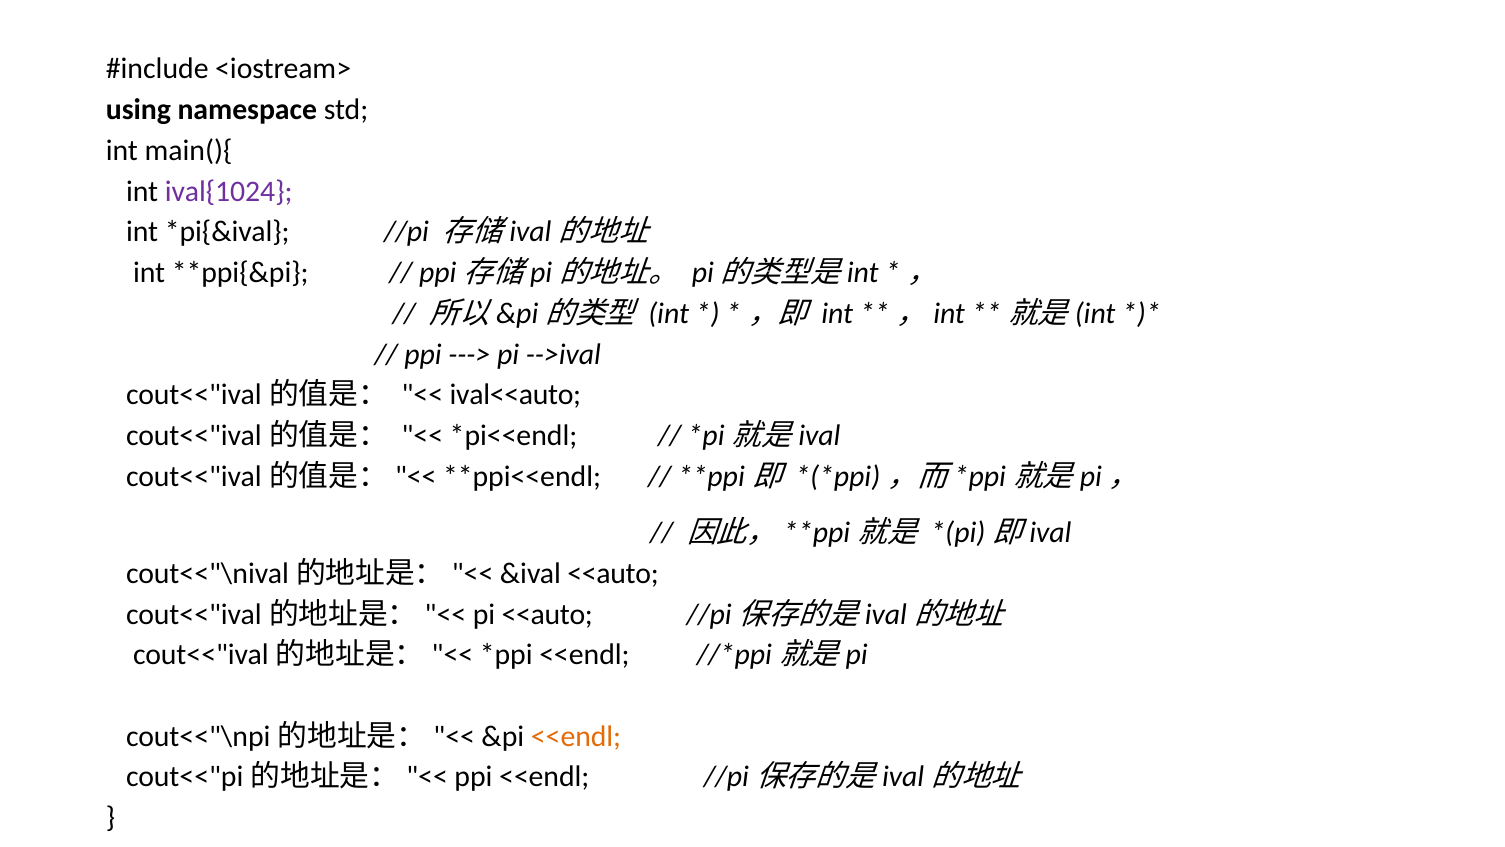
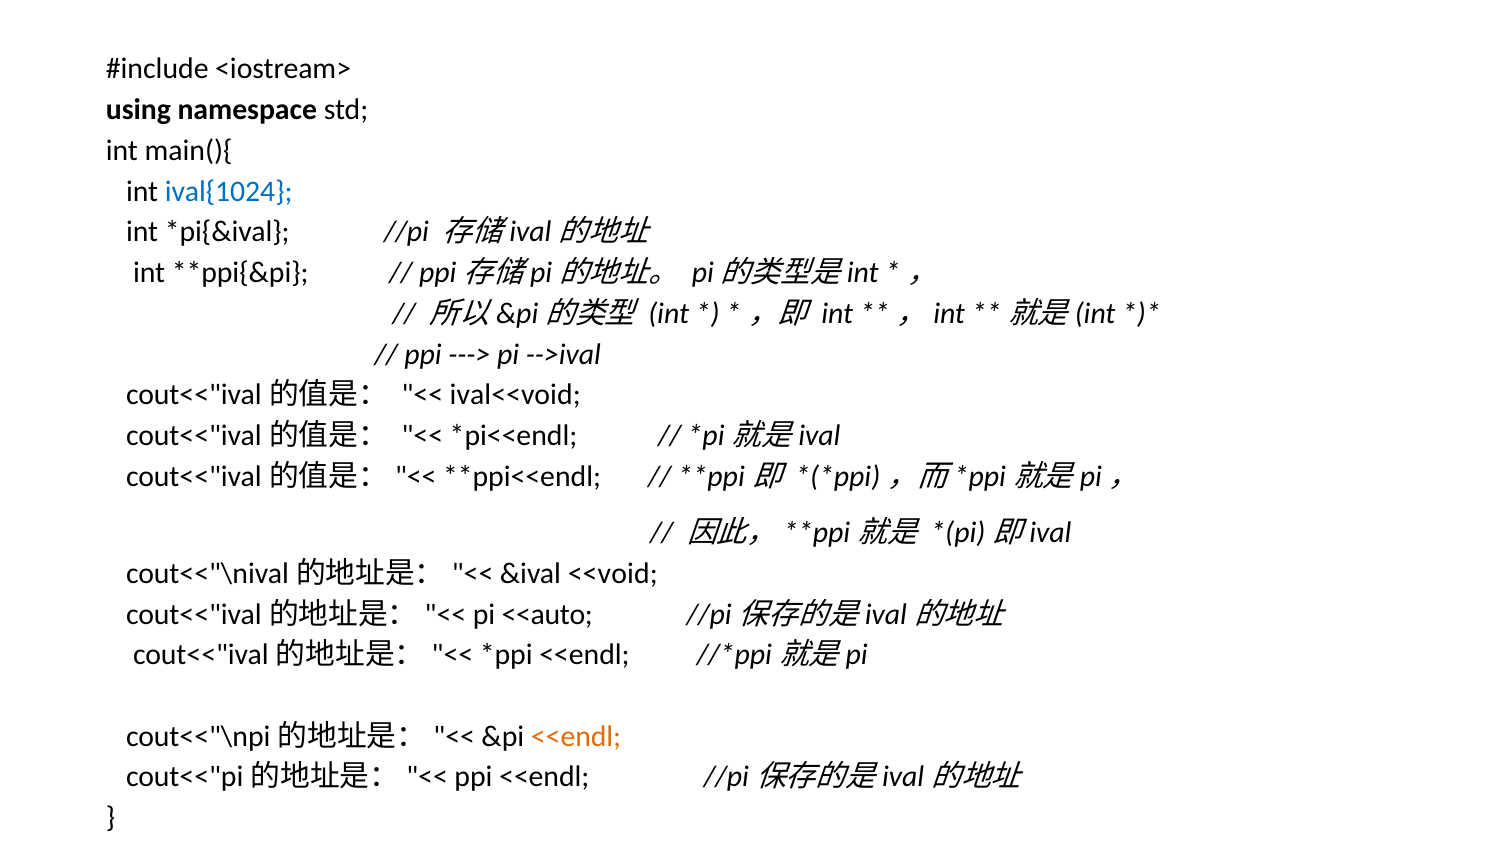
ival{1024 colour: purple -> blue (229, 191)
ival<<auto: ival<<auto -> ival<<void (515, 395)
&ival <<auto: <<auto -> <<void (613, 573)
